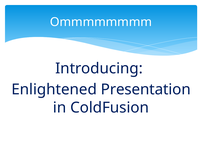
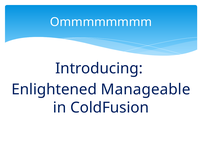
Presentation: Presentation -> Manageable (146, 90)
